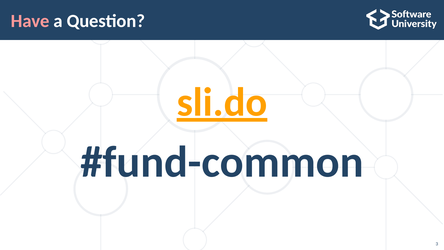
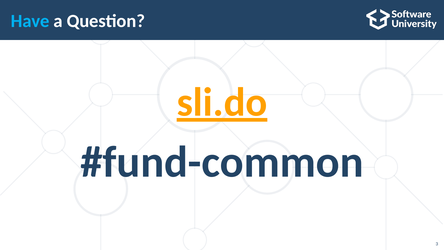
Have colour: pink -> light blue (30, 21)
